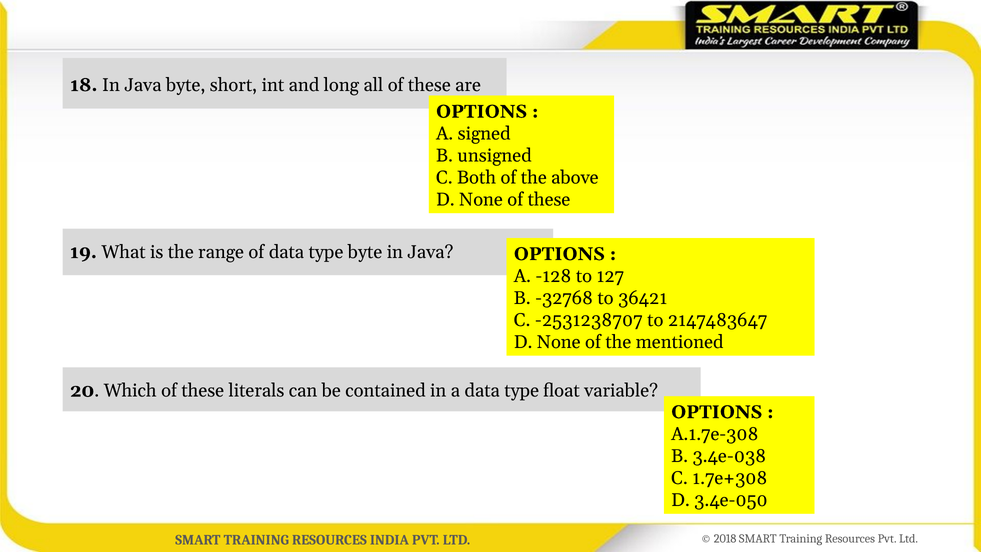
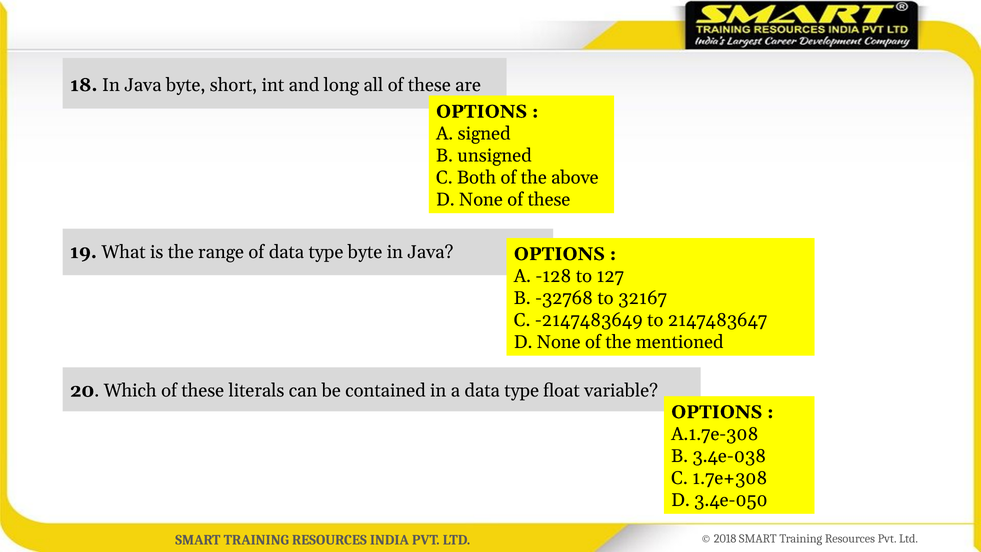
36421: 36421 -> 32167 (643, 298)
-2531238707: -2531238707 -> -2147483649 (589, 320)
